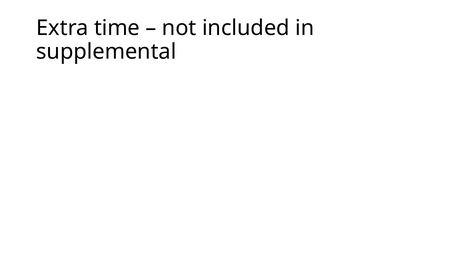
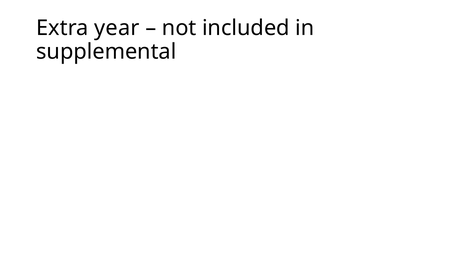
time: time -> year (117, 28)
